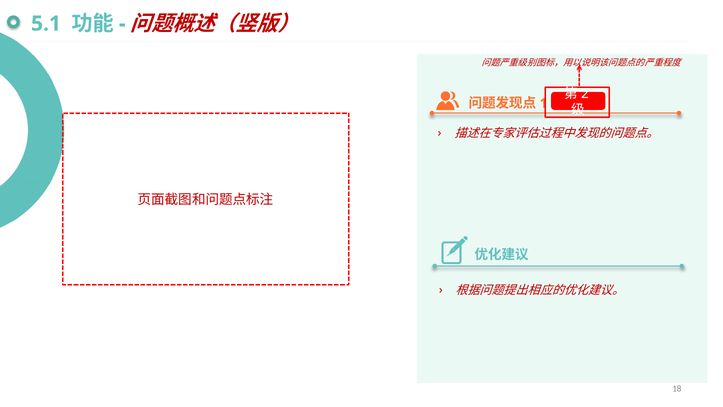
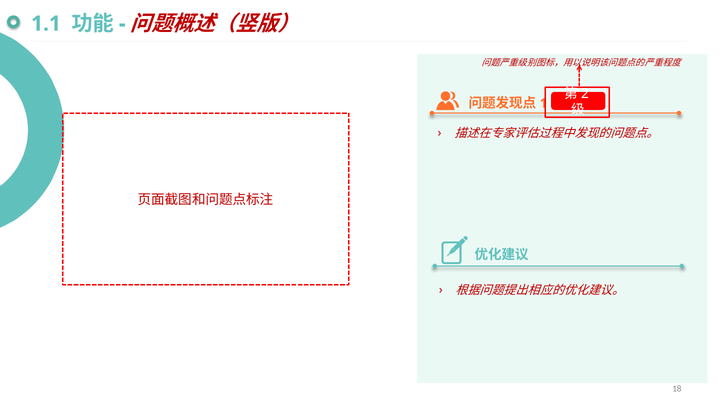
5.1: 5.1 -> 1.1 (46, 24)
